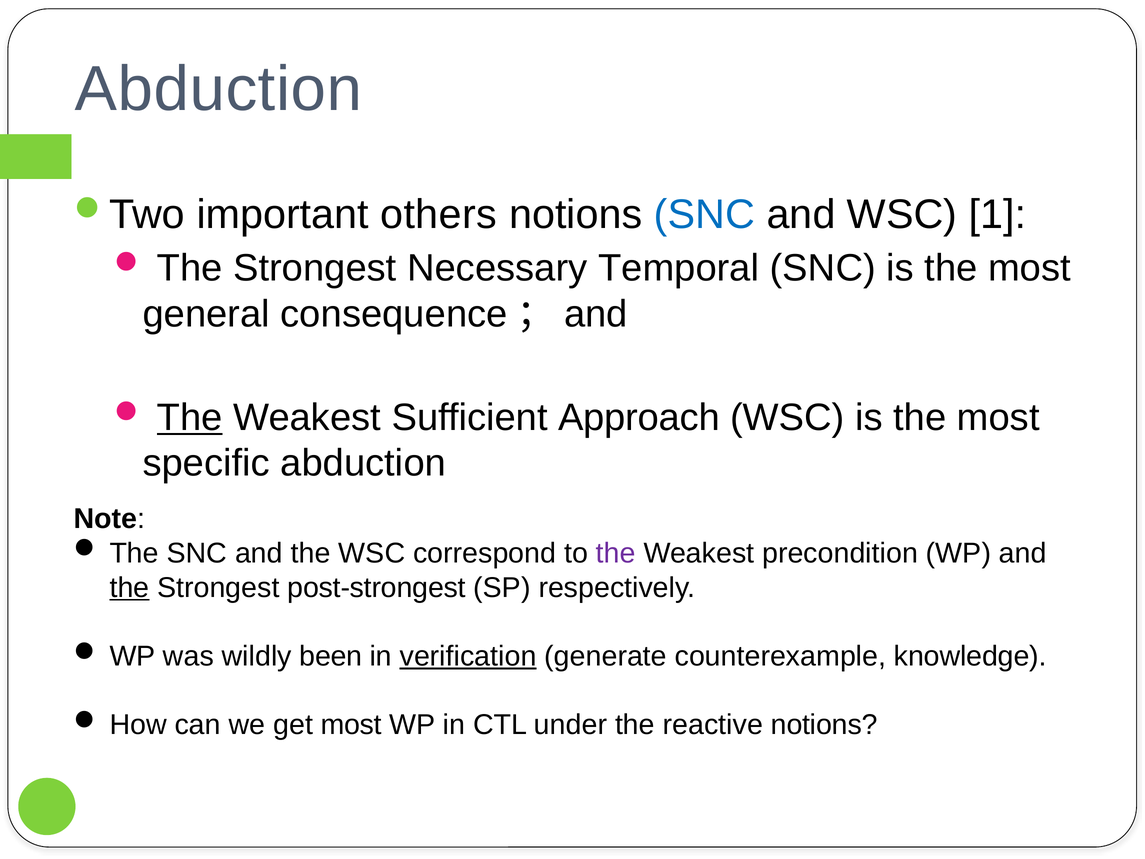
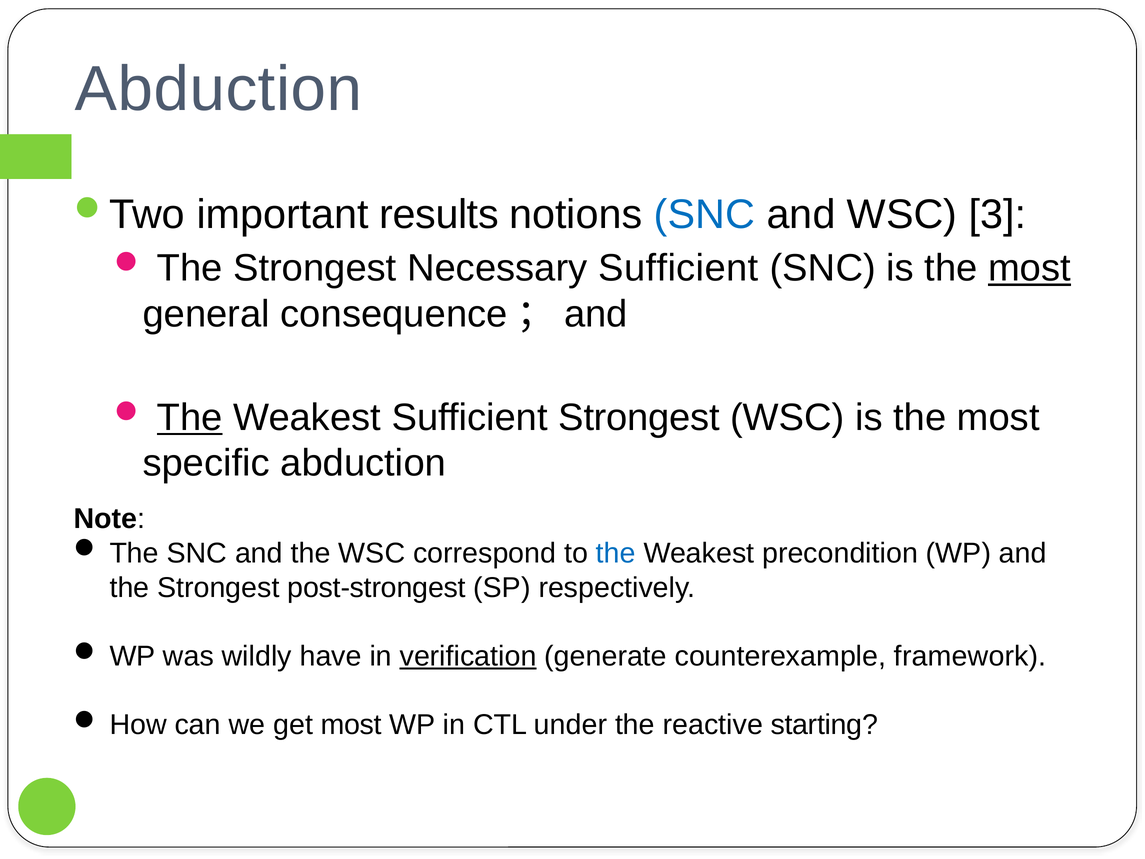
others: others -> results (439, 215)
1: 1 -> 3 (997, 215)
Necessary Temporal: Temporal -> Sufficient (678, 268)
most underline: none -> present (1029, 268)
Sufficient Approach: Approach -> Strongest (639, 417)
the colour: purple -> blue (616, 553)
the underline: present -> none (129, 587)
been: been -> have (331, 656)
knowledge: knowledge -> framework (970, 656)
reactive notions: notions -> starting (824, 725)
